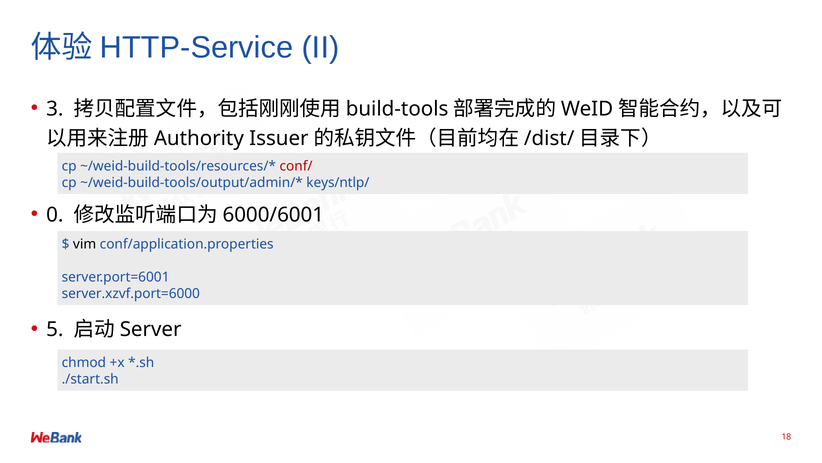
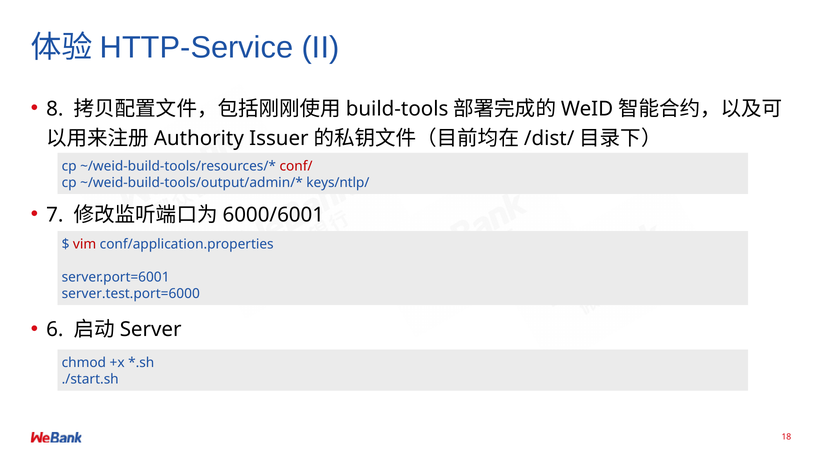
3: 3 -> 8 (55, 109)
0: 0 -> 7 (55, 214)
vim colour: black -> red (85, 244)
server.xzvf.port=6000: server.xzvf.port=6000 -> server.test.port=6000 (131, 293)
5: 5 -> 6 (55, 329)
